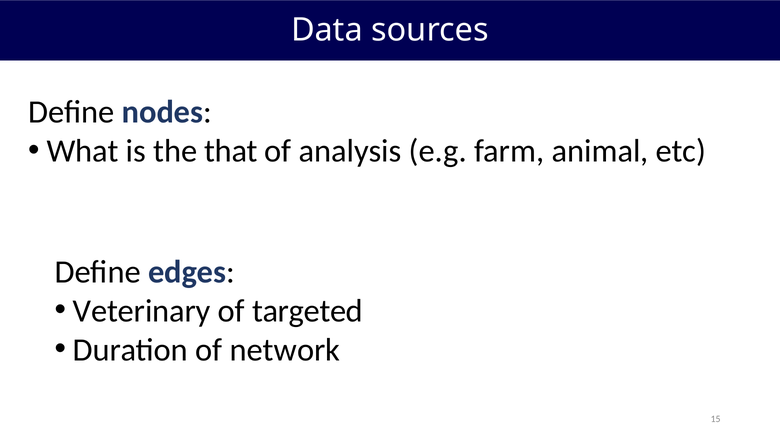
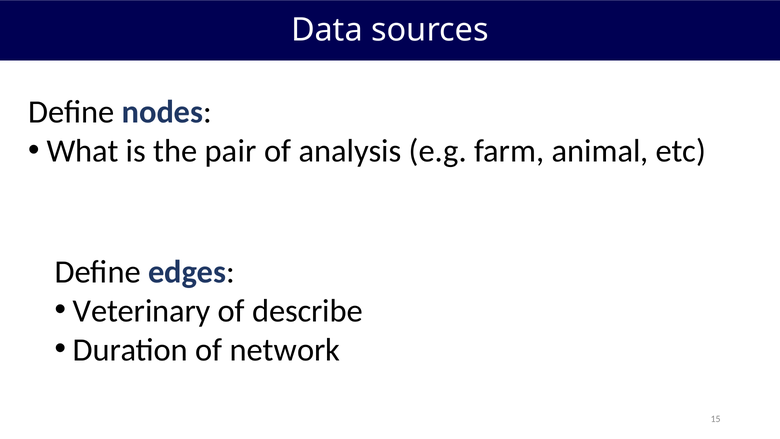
that: that -> pair (231, 151)
targeted: targeted -> describe (307, 311)
